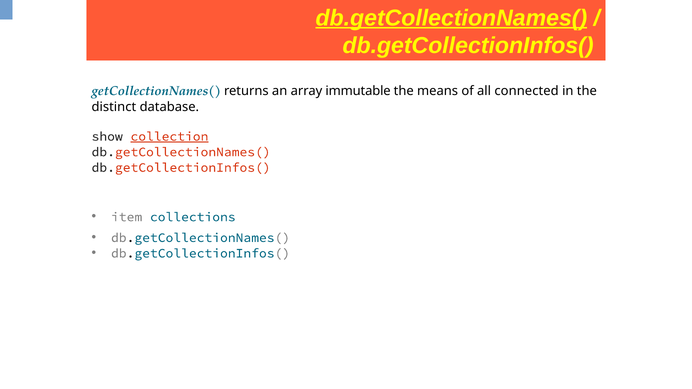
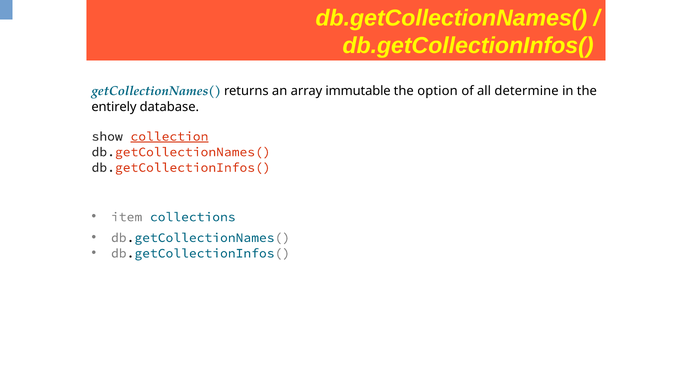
db.getCollectionNames( underline: present -> none (451, 18)
means: means -> option (437, 91)
connected: connected -> determine (527, 91)
distinct: distinct -> entirely (114, 107)
